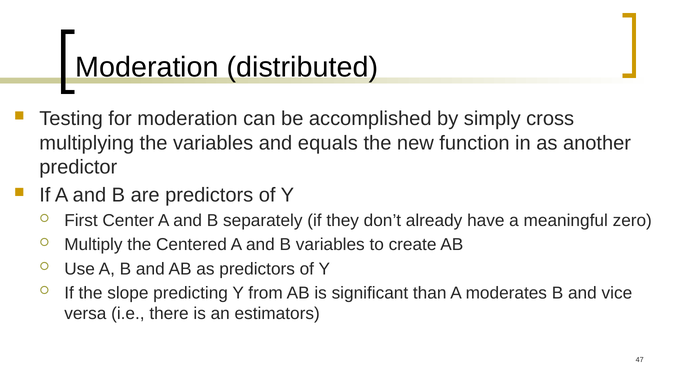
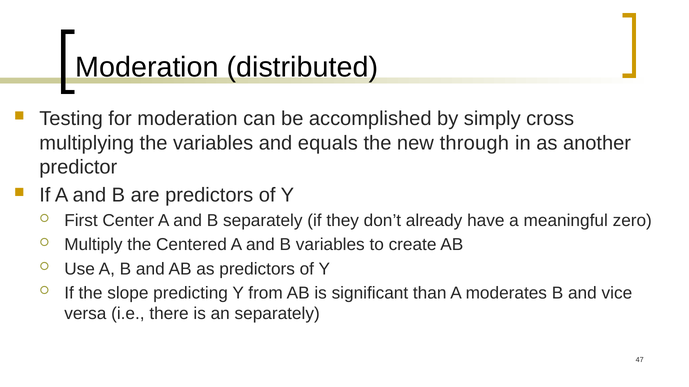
function: function -> through (474, 143)
an estimators: estimators -> separately (277, 314)
